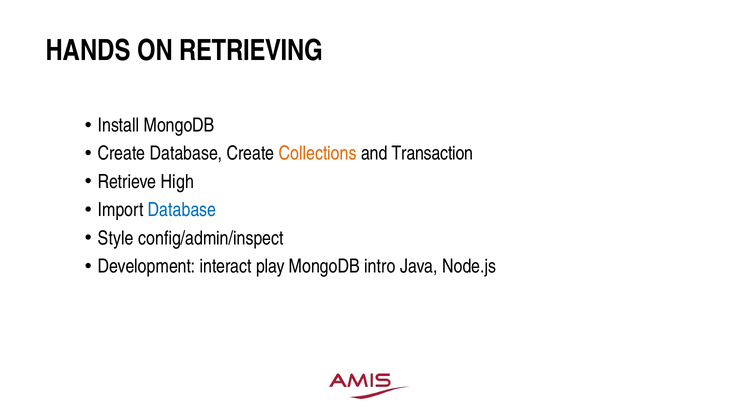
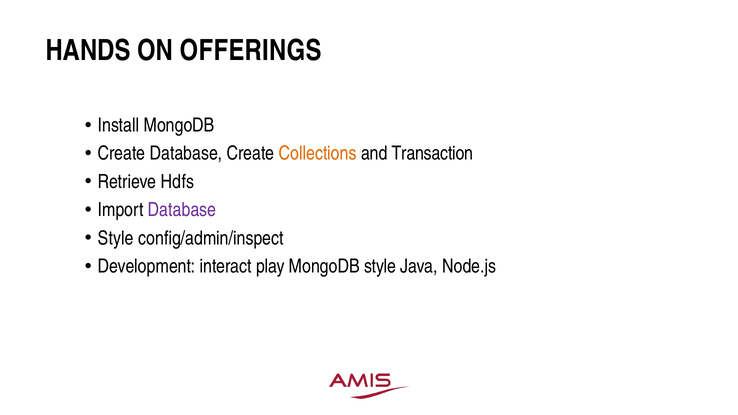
RETRIEVING: RETRIEVING -> OFFERINGS (251, 51)
High: High -> Hdfs (177, 182)
Database colour: blue -> purple (182, 210)
MongoDB intro: intro -> style (380, 266)
